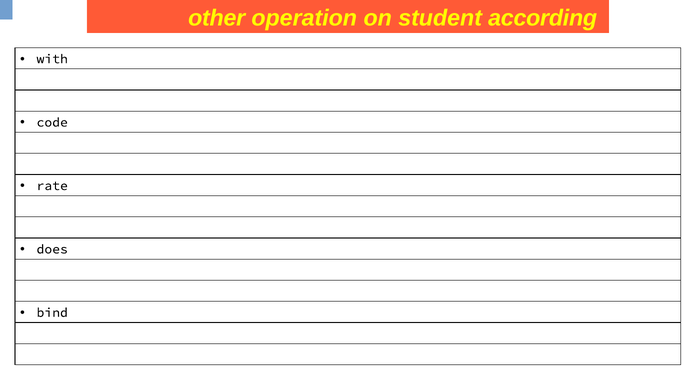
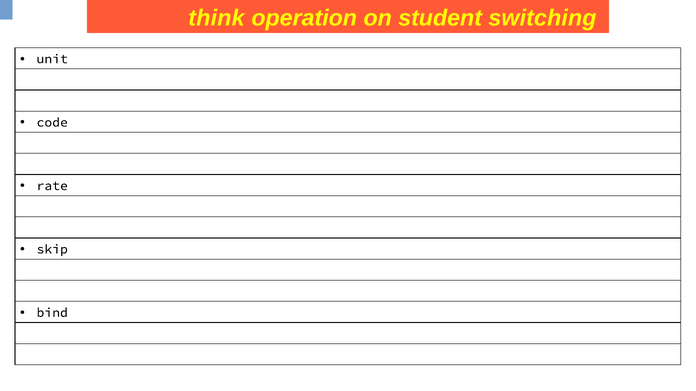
other: other -> think (216, 18)
according: according -> switching (542, 18)
with: with -> unit (52, 59)
does: does -> skip (52, 249)
